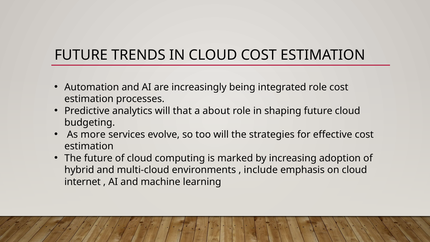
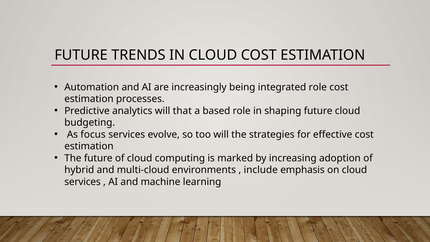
about: about -> based (216, 111)
more: more -> focus (93, 134)
internet: internet -> services (83, 182)
